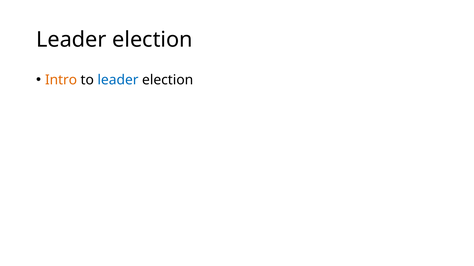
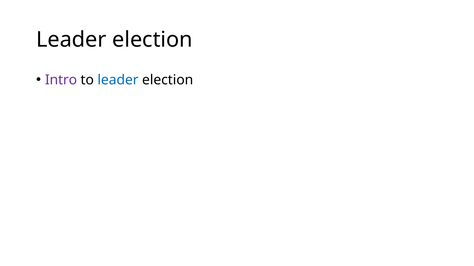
Intro colour: orange -> purple (61, 80)
